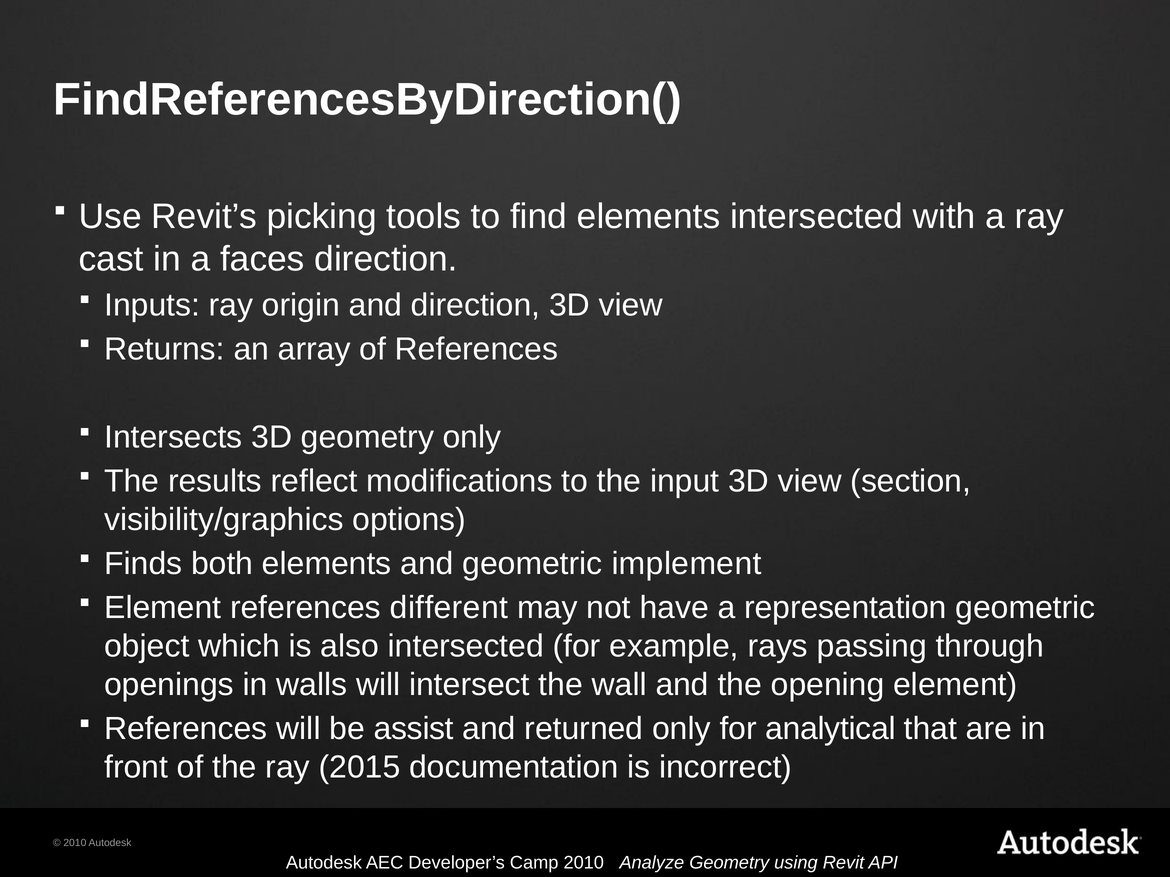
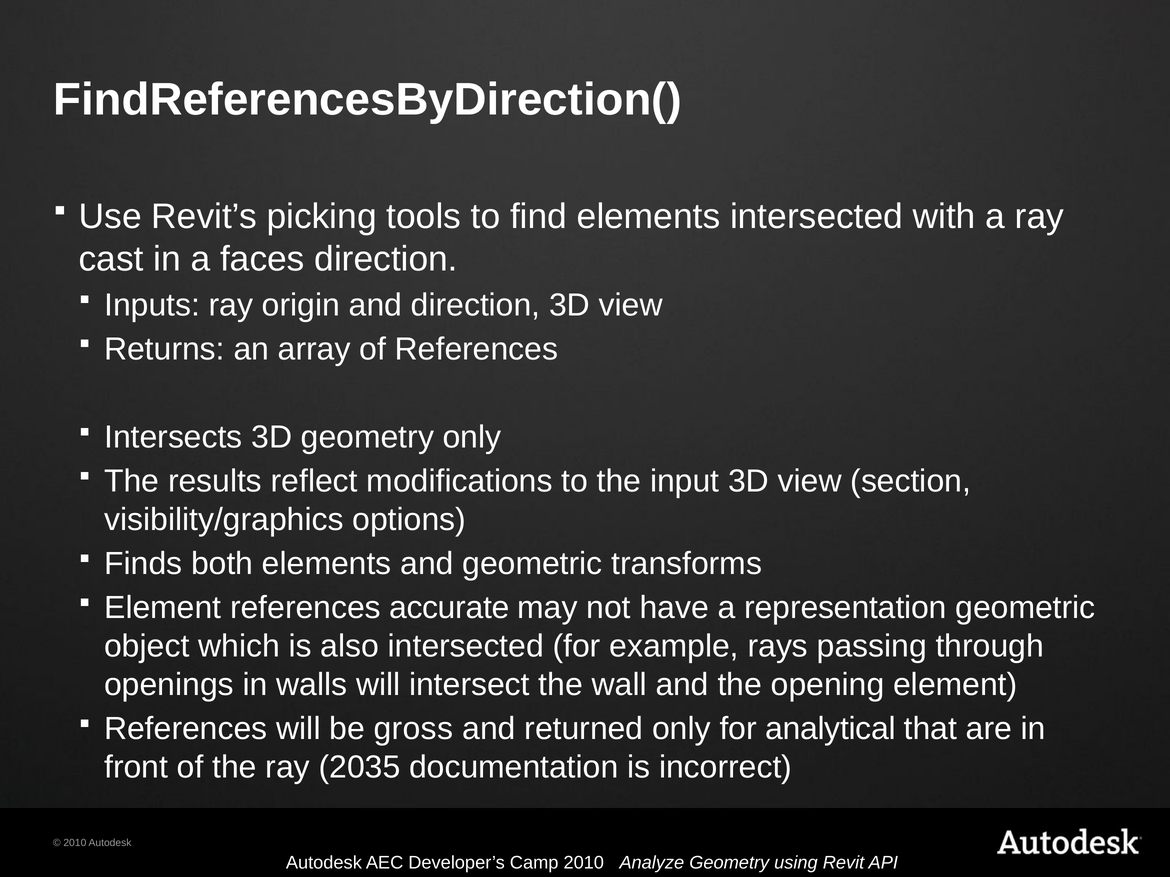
implement: implement -> transforms (687, 564)
different: different -> accurate (449, 608)
assist: assist -> gross (413, 729)
2015: 2015 -> 2035 (359, 767)
